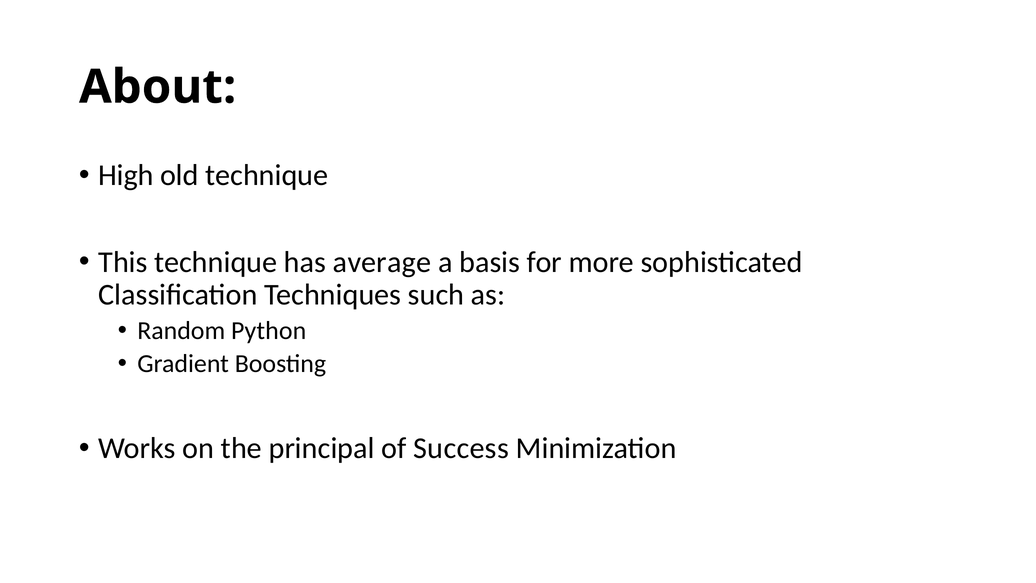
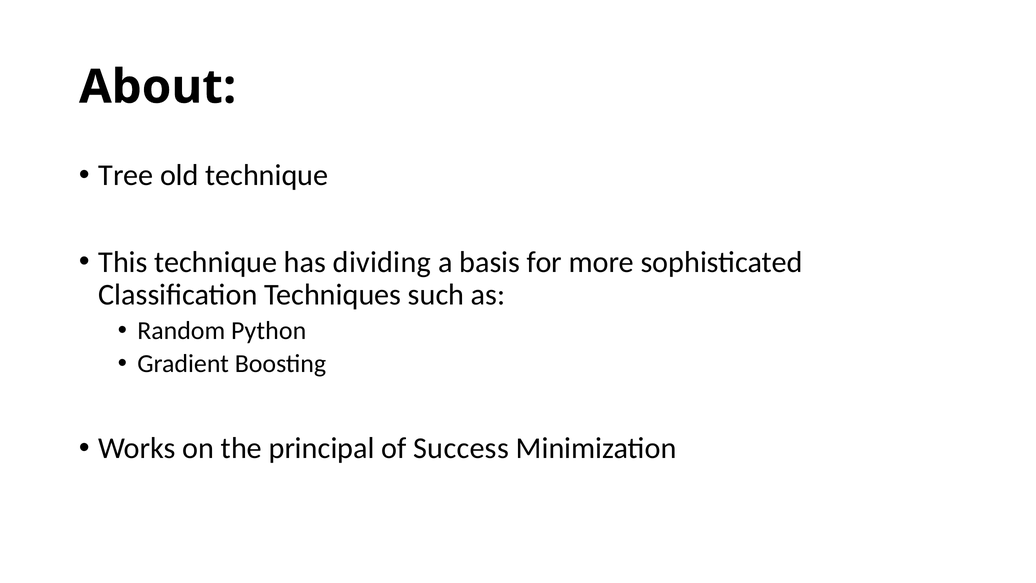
High: High -> Tree (126, 175)
average: average -> dividing (382, 262)
